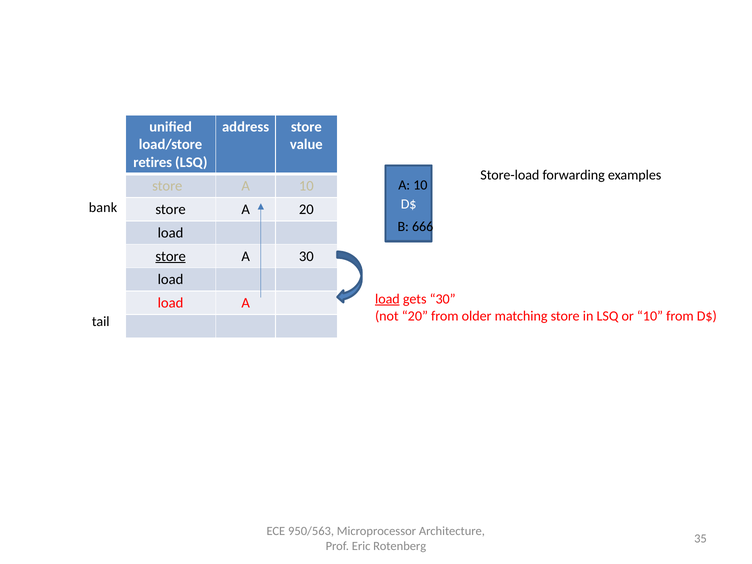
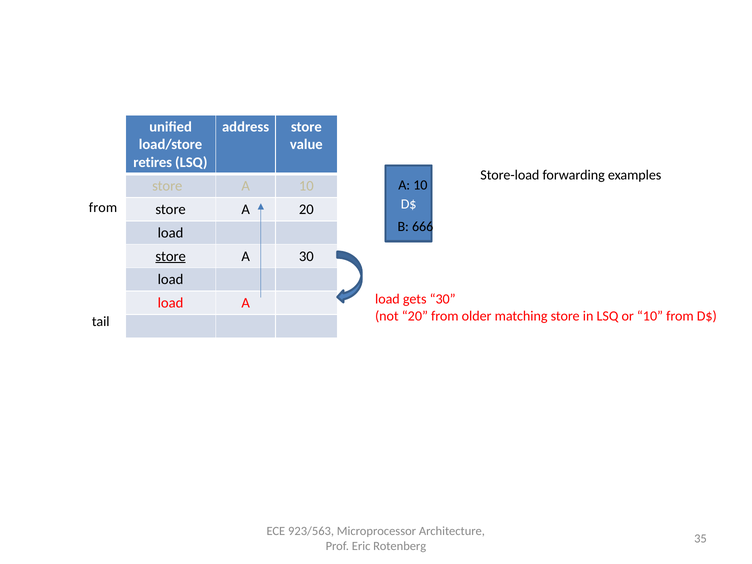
bank: bank -> from (103, 208)
load underline: present -> none (387, 299)
950/563: 950/563 -> 923/563 (311, 531)
